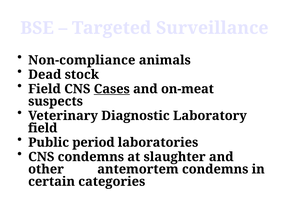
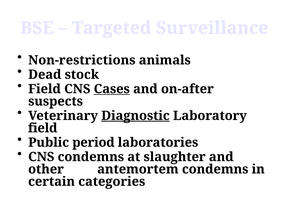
Non-compliance: Non-compliance -> Non-restrictions (82, 60)
on-meat: on-meat -> on-after (187, 89)
Diagnostic underline: none -> present (135, 116)
